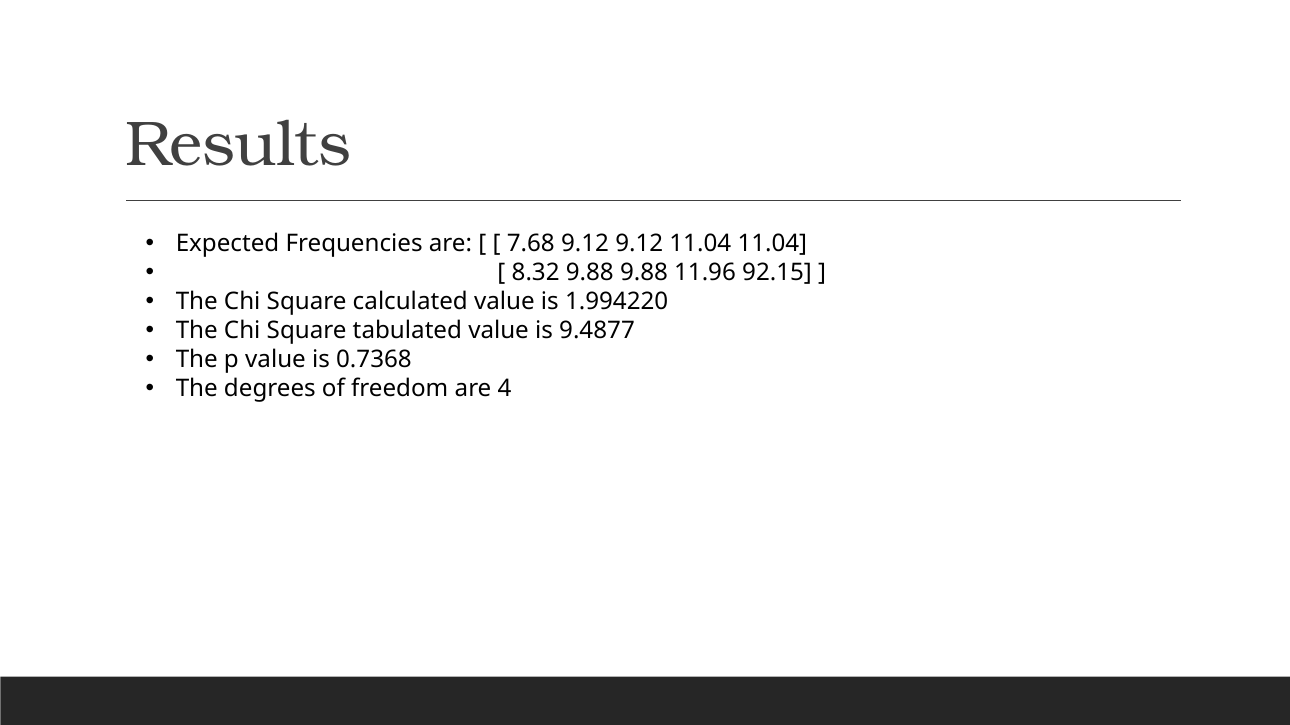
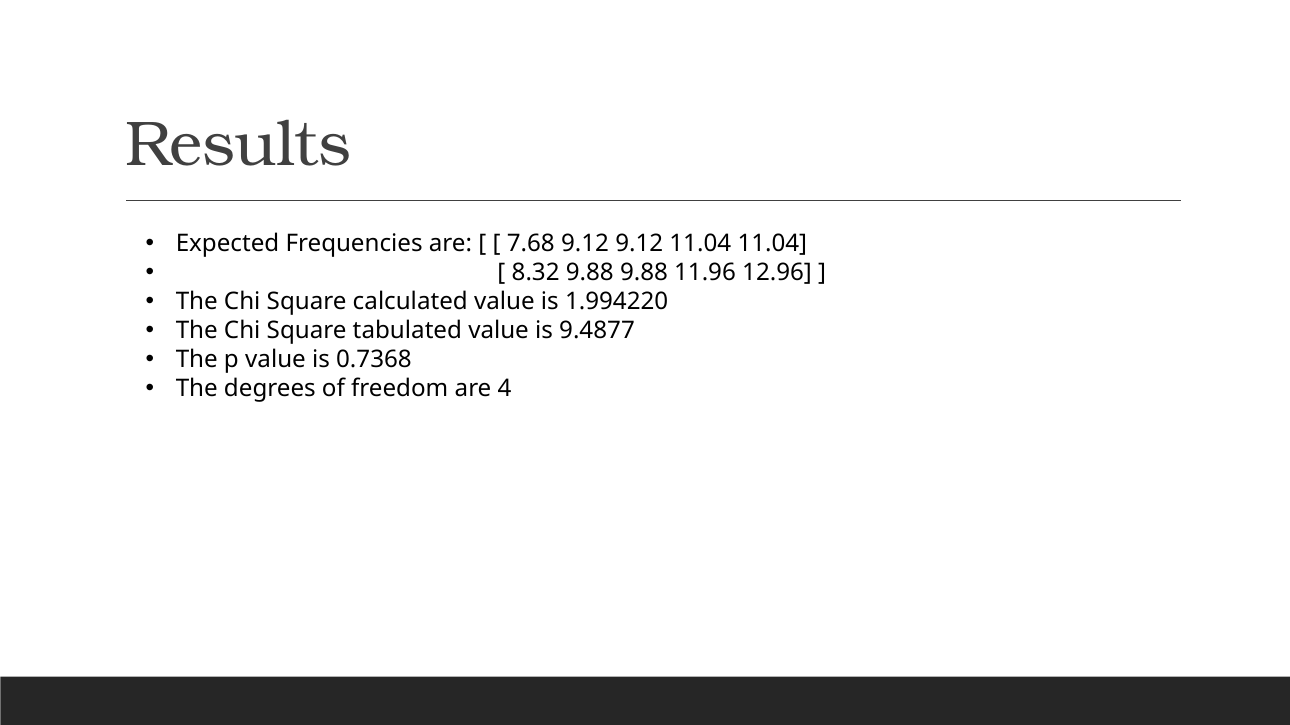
92.15: 92.15 -> 12.96 (777, 273)
